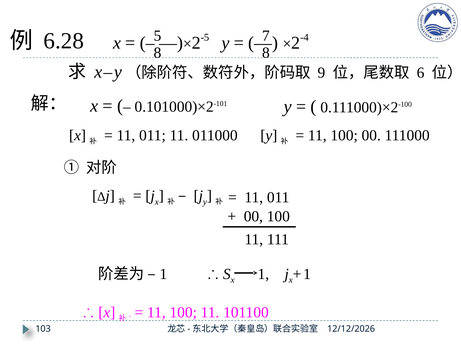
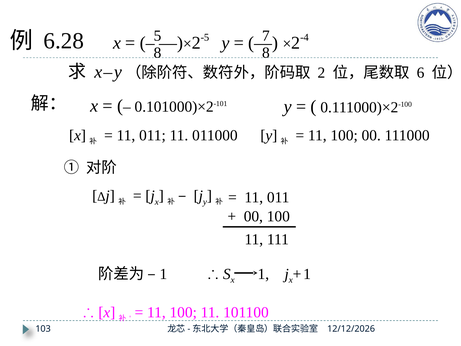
9: 9 -> 2 (321, 73)
